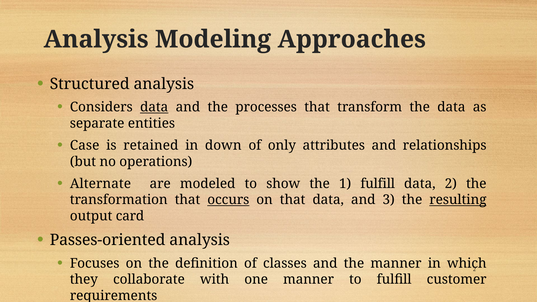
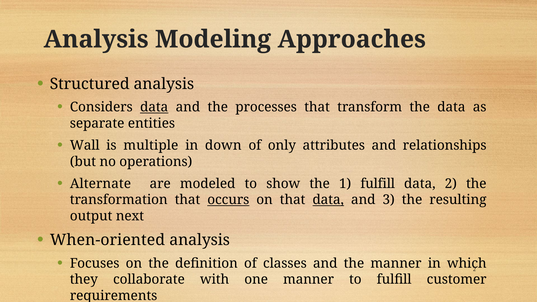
Case: Case -> Wall (85, 146)
retained: retained -> multiple (151, 146)
data underline: none -> present (328, 200)
resulting underline: present -> none (458, 200)
card: card -> next (130, 216)
Passes-oriented: Passes-oriented -> When-oriented (107, 240)
